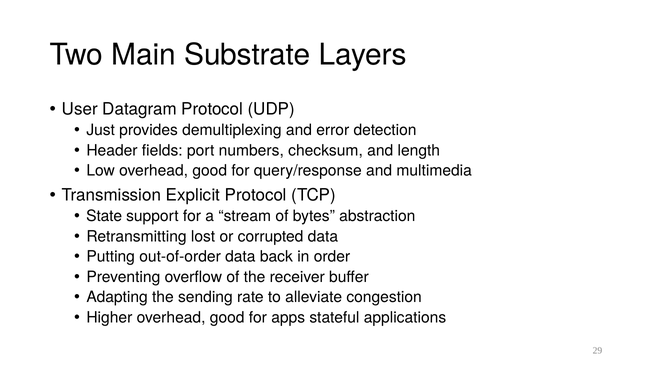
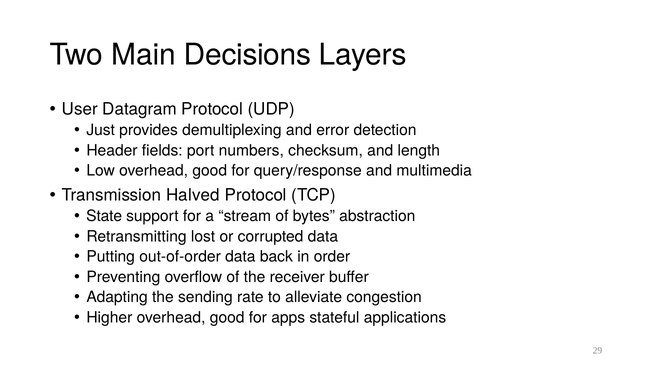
Substrate: Substrate -> Decisions (247, 55)
Explicit: Explicit -> Halved (193, 195)
